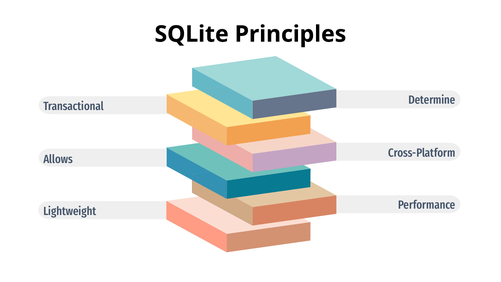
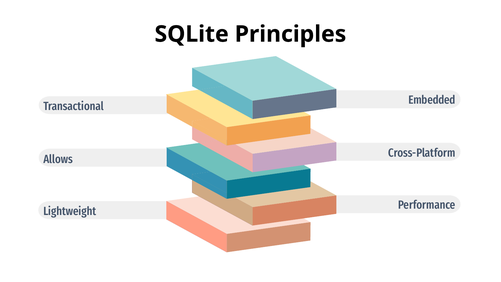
Determine: Determine -> Embedded (432, 100)
